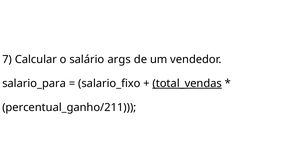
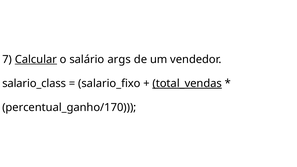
Calcular underline: none -> present (36, 59)
salario_para: salario_para -> salario_class (34, 83)
percentual_ganho/211: percentual_ganho/211 -> percentual_ganho/170 (69, 108)
